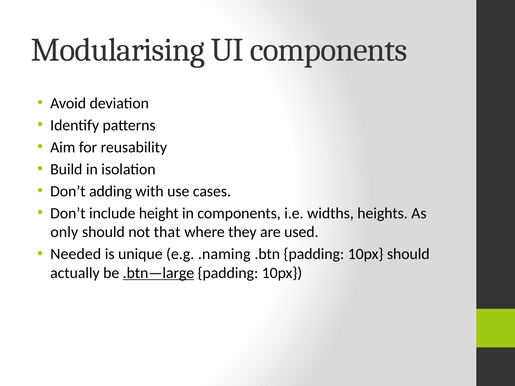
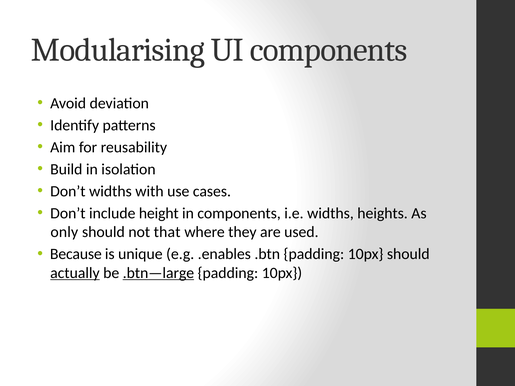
Don’t adding: adding -> widths (110, 191)
Needed: Needed -> Because (76, 254)
.naming: .naming -> .enables (224, 254)
actually underline: none -> present (75, 273)
